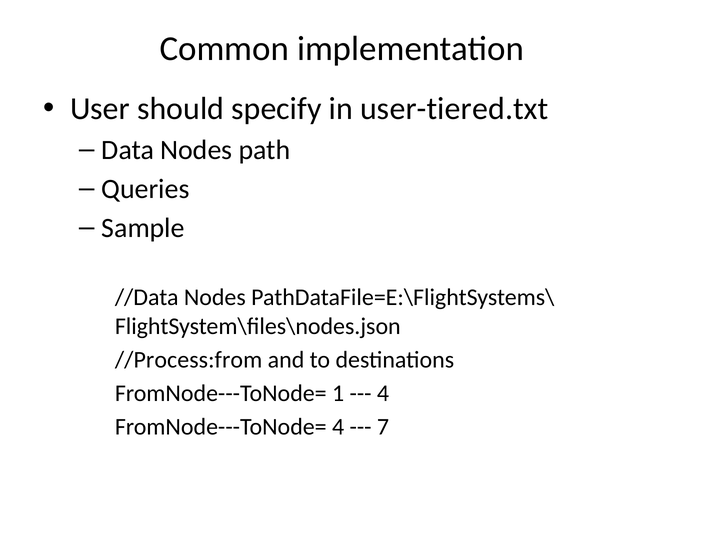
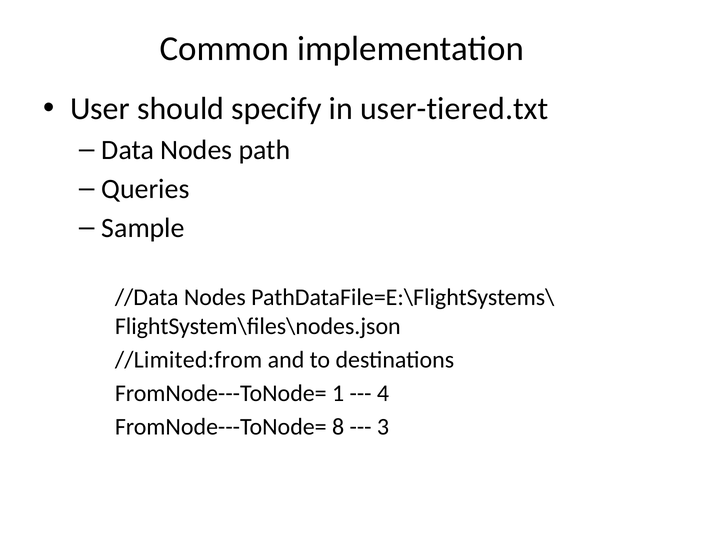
//Process:from: //Process:from -> //Limited:from (189, 359)
FromNode---ToNode= 4: 4 -> 8 (338, 426)
7: 7 -> 3 (383, 426)
